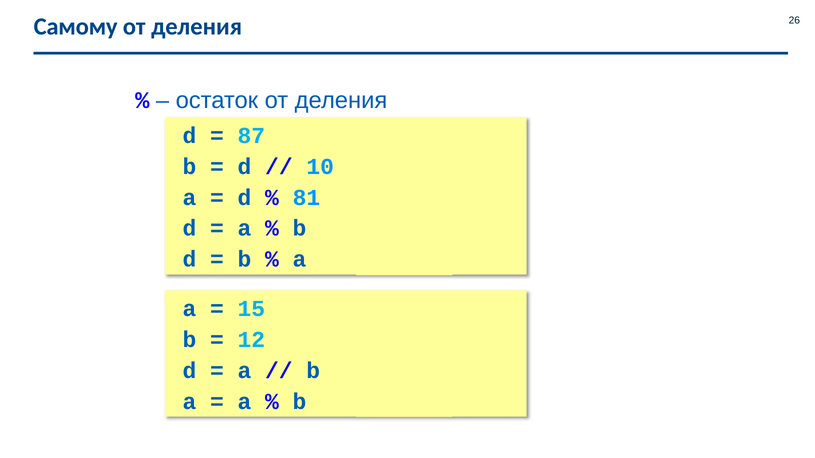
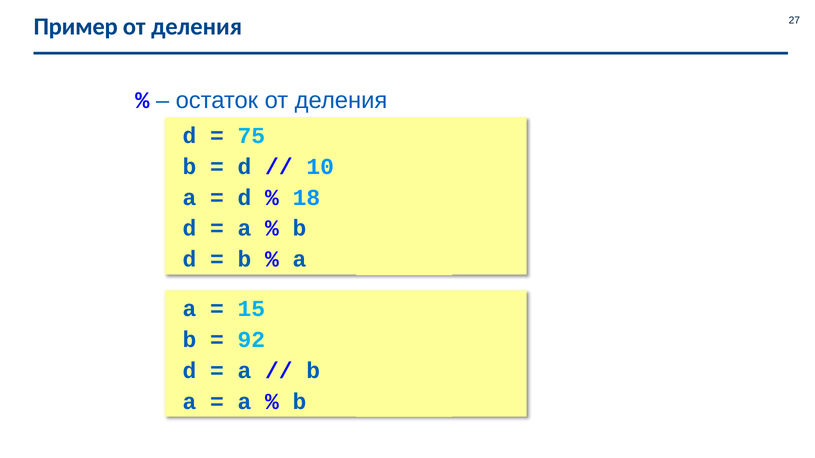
Самому: Самому -> Пример (76, 27)
26: 26 -> 27 (794, 21)
87: 87 -> 75 (251, 136)
81: 81 -> 18 (306, 198)
12: 12 -> 92 (251, 340)
